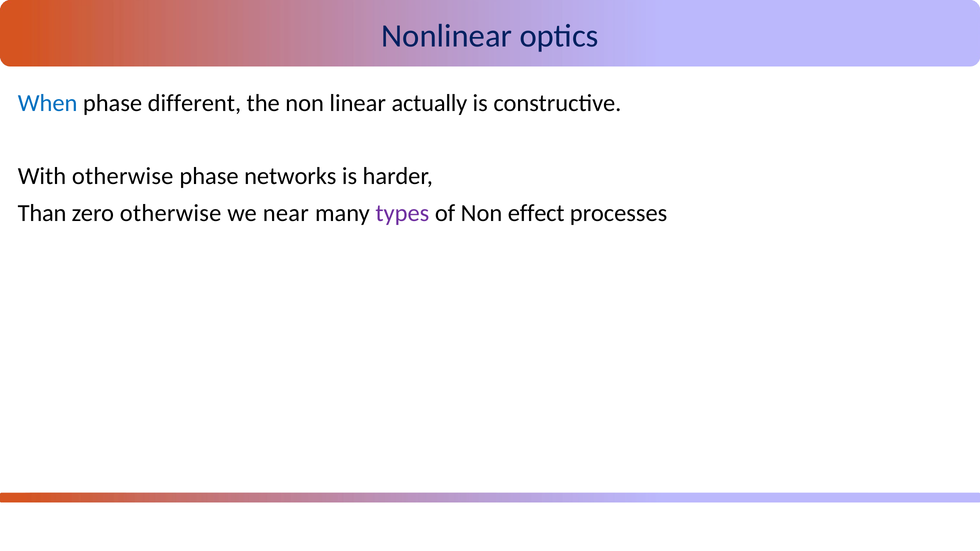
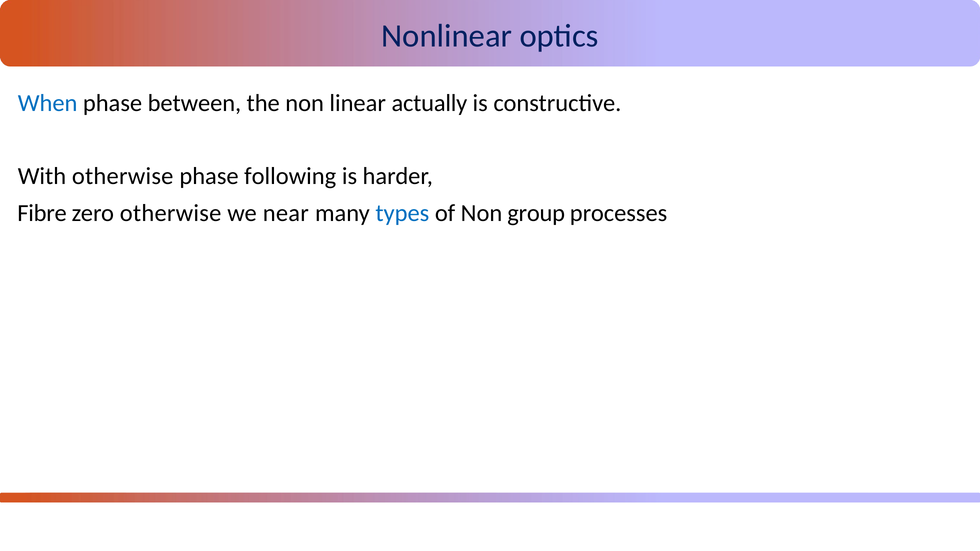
different: different -> between (194, 103)
networks: networks -> following (290, 176)
Than: Than -> Fibre (42, 213)
types colour: purple -> blue (402, 213)
effect: effect -> group (536, 213)
